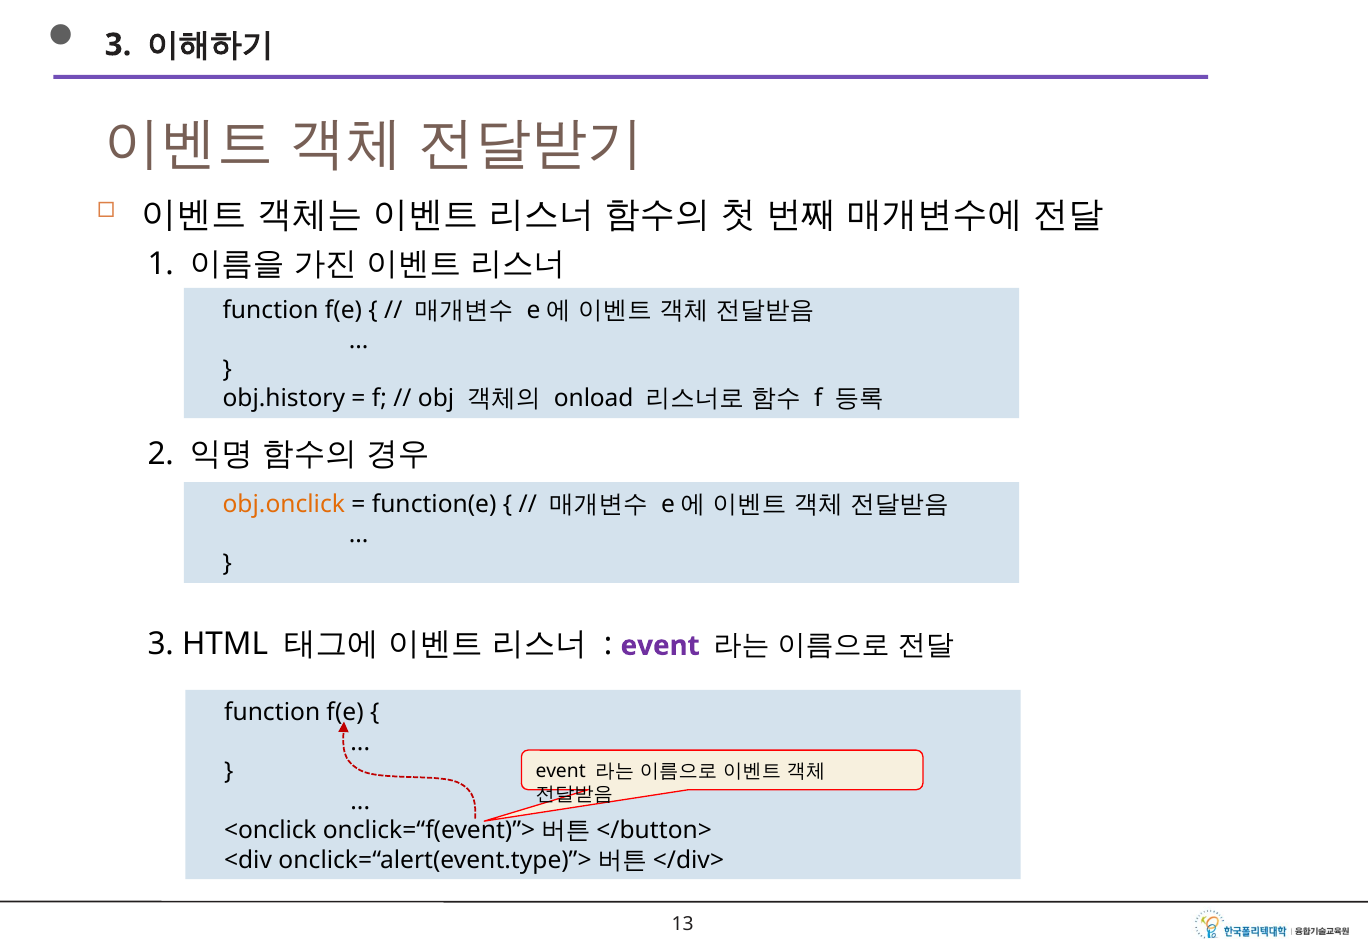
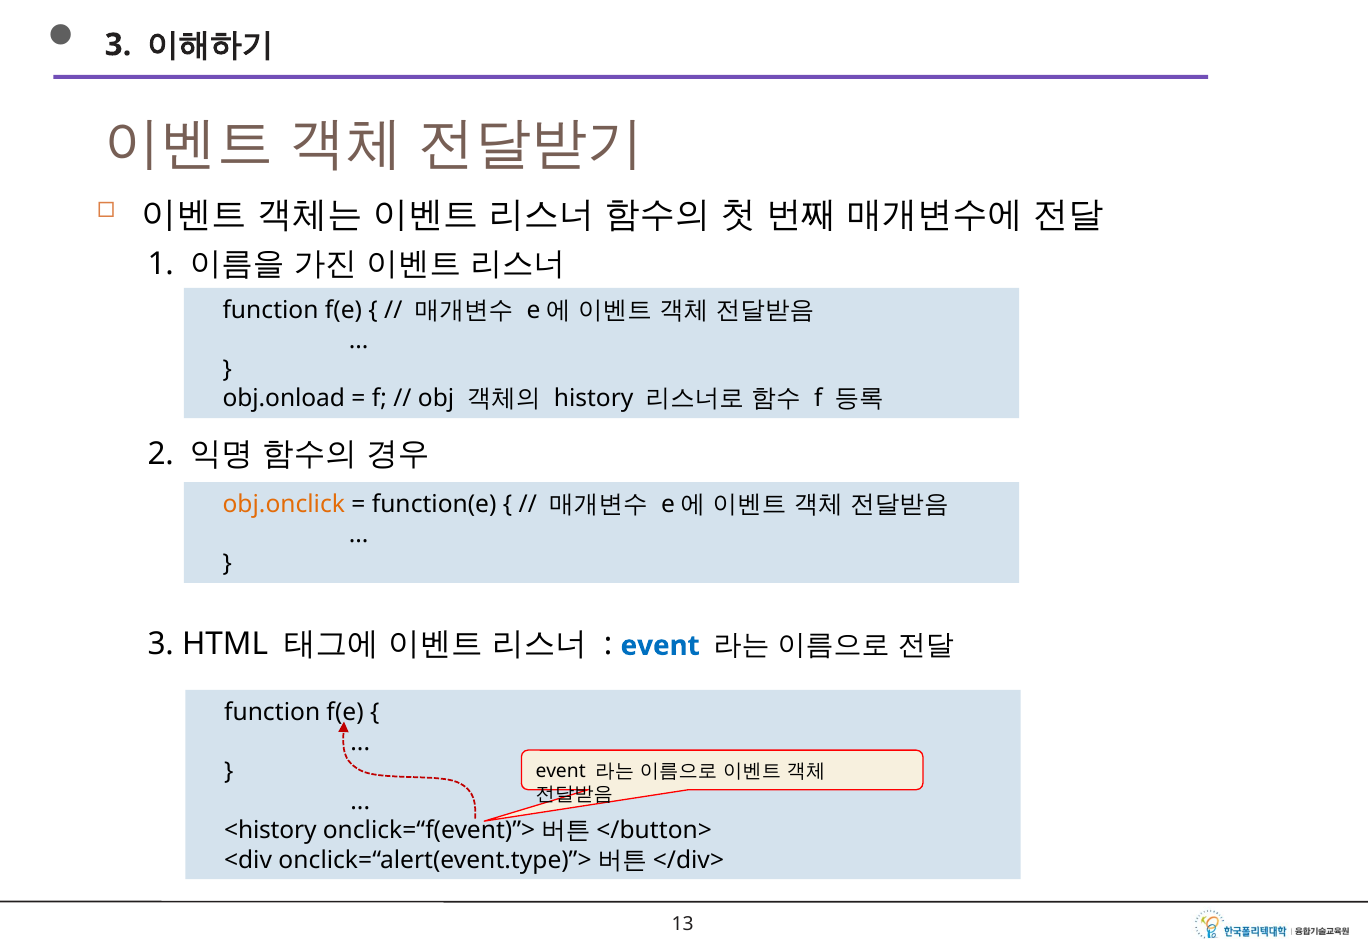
obj.history: obj.history -> obj.onload (284, 399)
onload: onload -> history (594, 399)
event colour: purple -> blue (660, 646)
<onclick: <onclick -> <history (270, 831)
